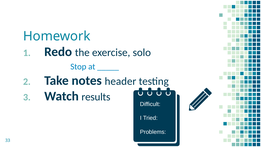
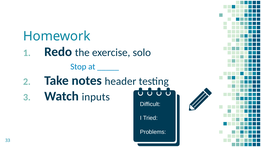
results: results -> inputs (96, 97)
